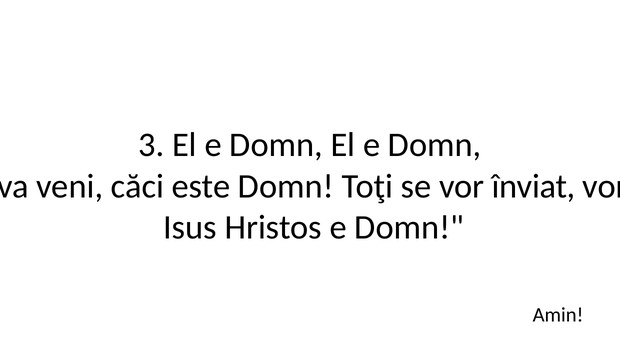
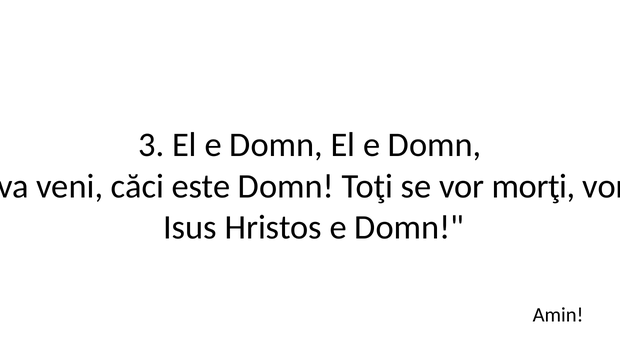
înviat: înviat -> morţi (534, 186)
